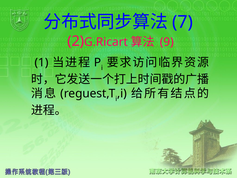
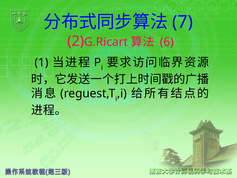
9: 9 -> 6 (167, 42)
